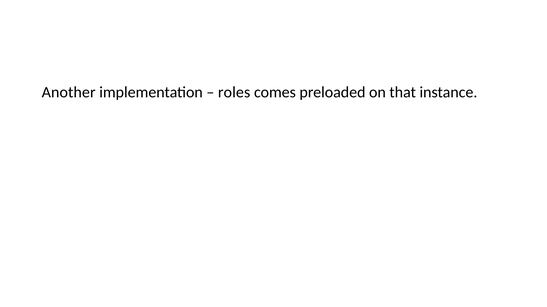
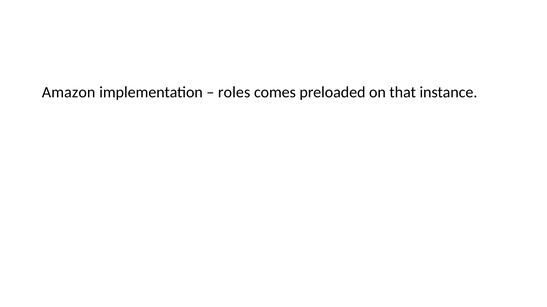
Another: Another -> Amazon (69, 92)
